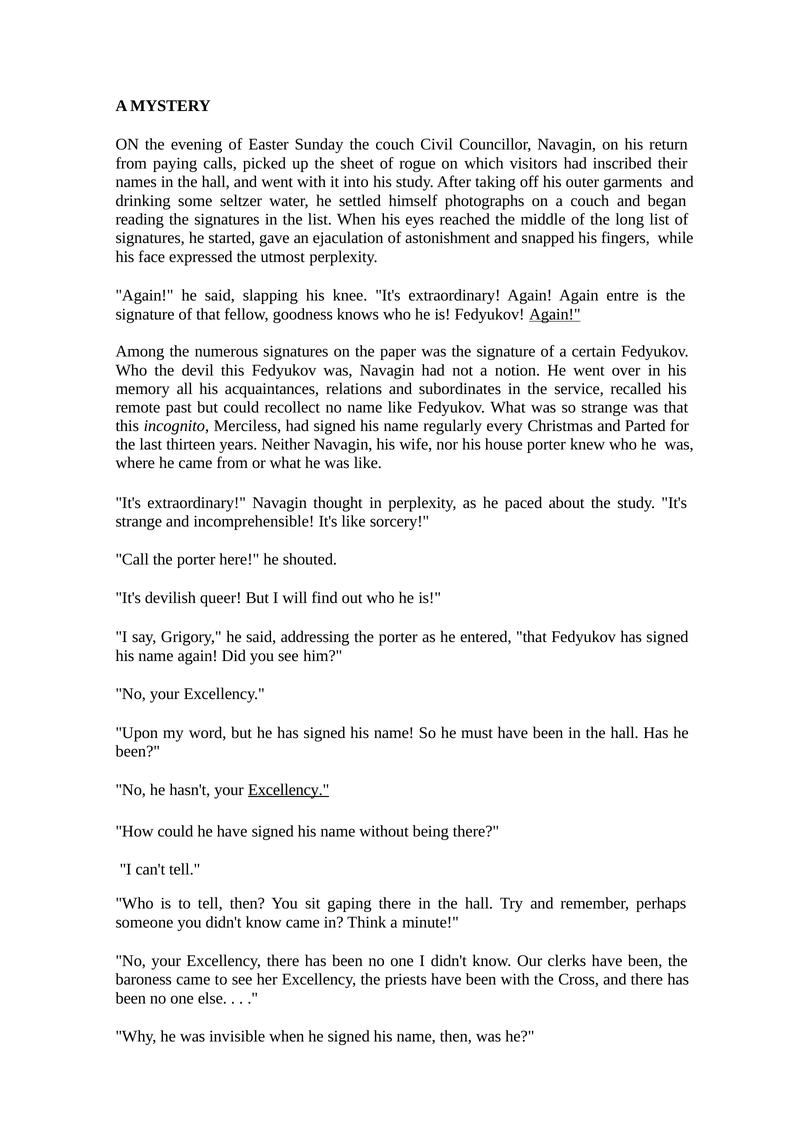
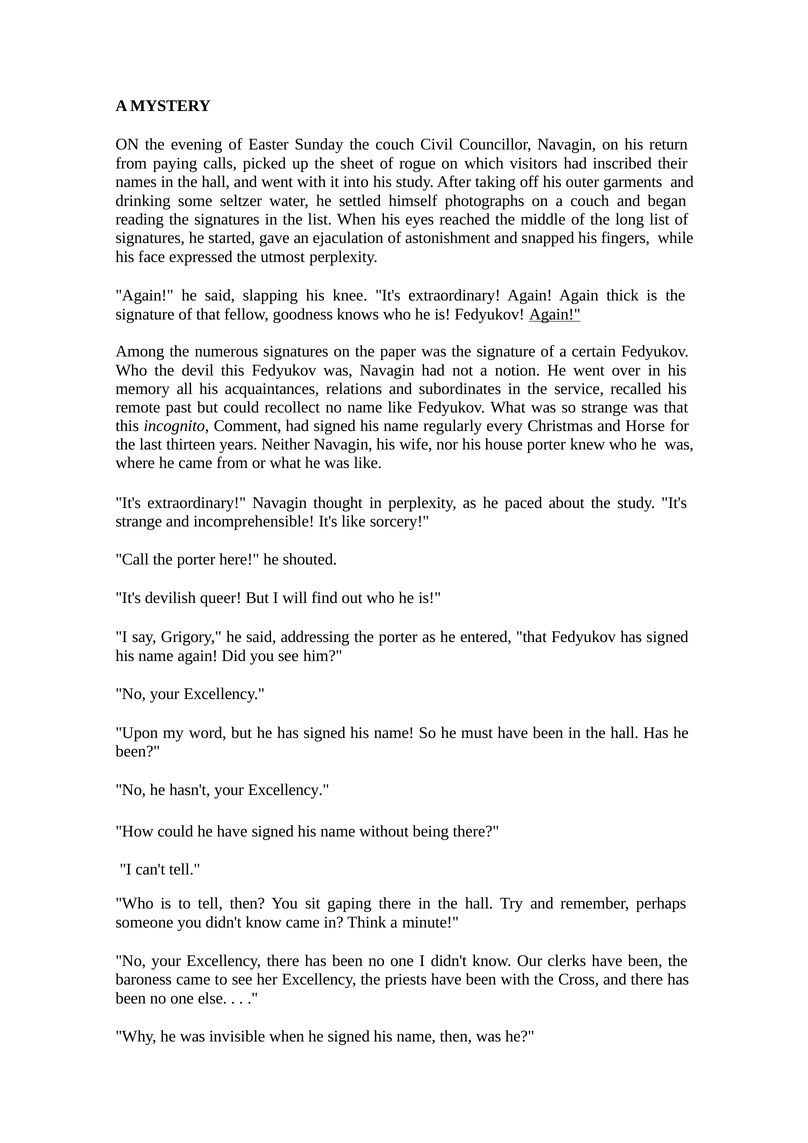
entre: entre -> thick (623, 296)
Merciless: Merciless -> Comment (248, 426)
Parted: Parted -> Horse (645, 426)
Excellency underline: present -> none (289, 790)
